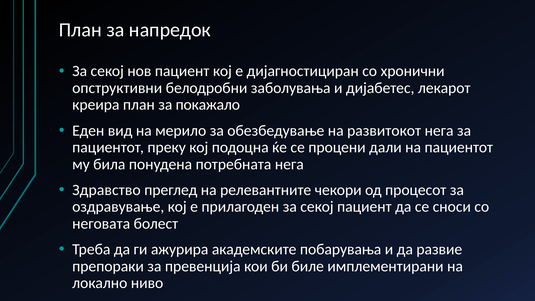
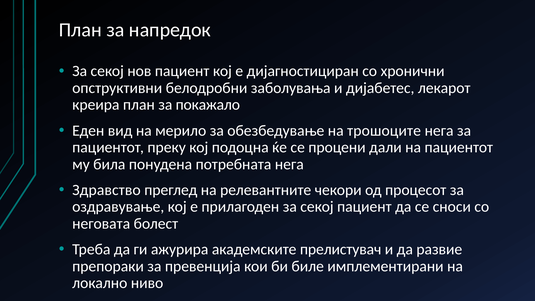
развитокот: развитокот -> трошоците (384, 131)
побарувања: побарувања -> прелистувач (341, 249)
